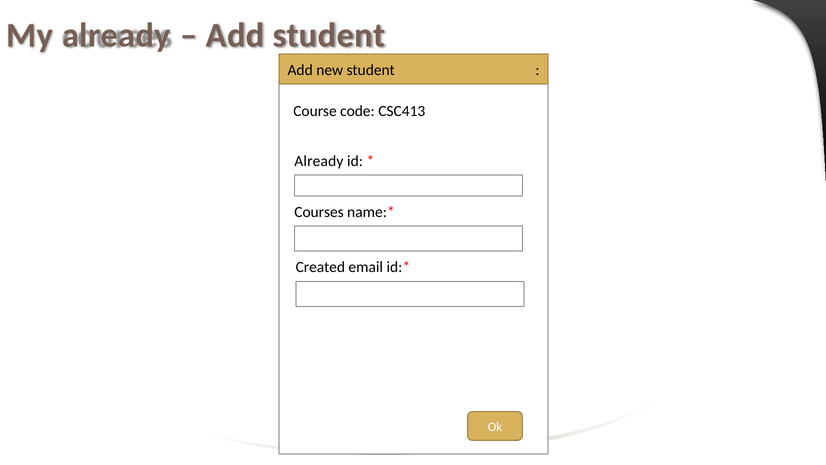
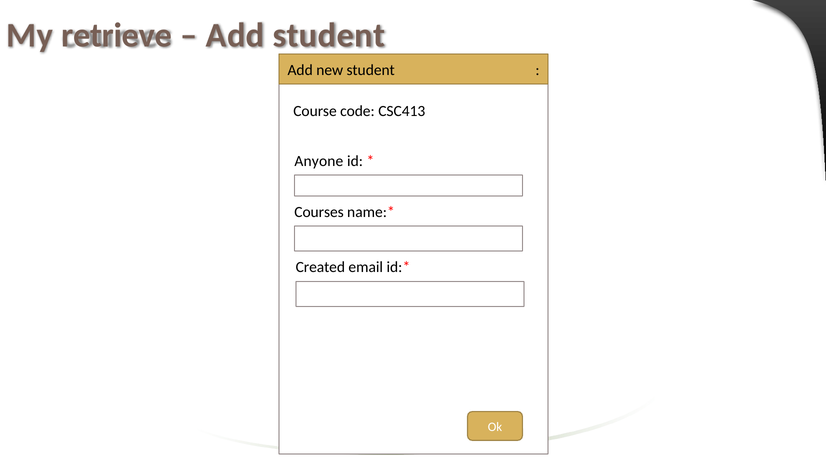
My already: already -> retrieve (117, 35)
Already: Already -> Anyone (319, 161)
